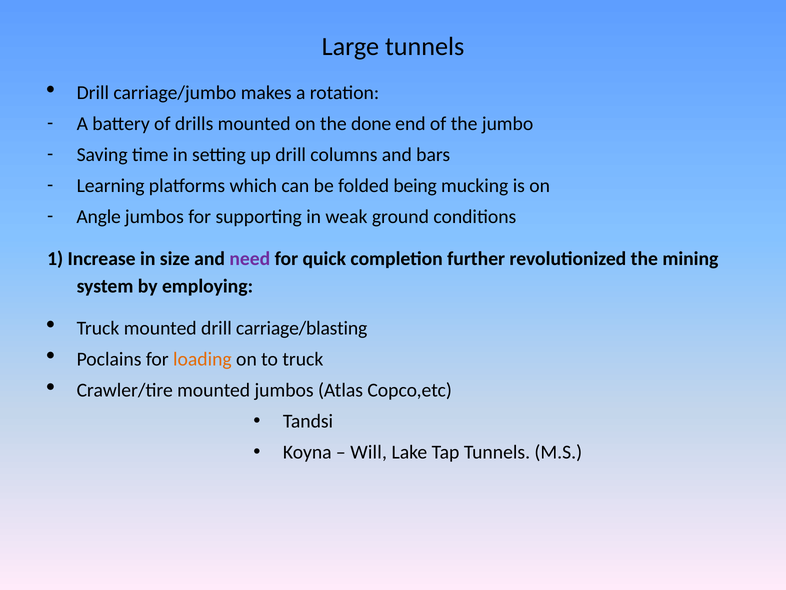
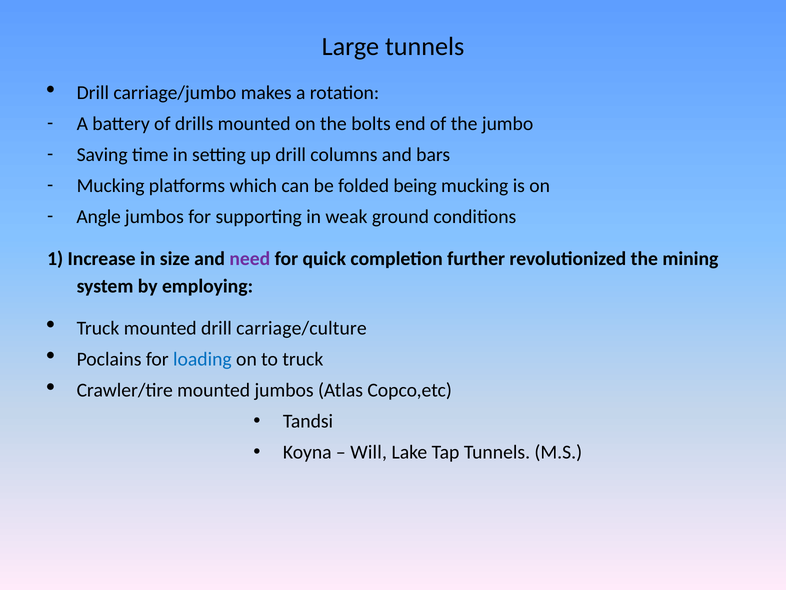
done: done -> bolts (371, 124)
Learning: Learning -> Mucking (111, 186)
carriage/blasting: carriage/blasting -> carriage/culture (301, 328)
loading colour: orange -> blue (202, 359)
